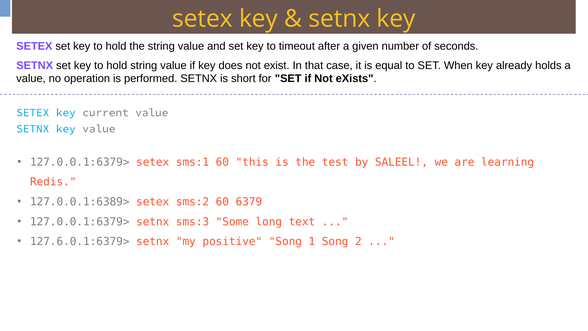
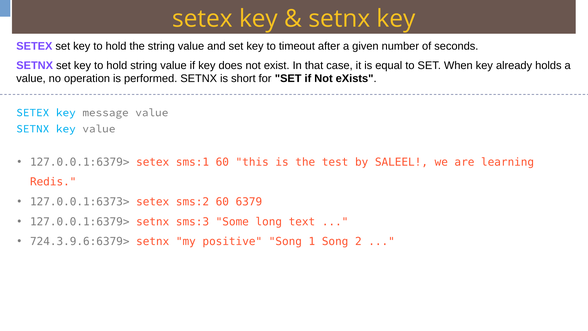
current: current -> message (106, 112)
127.0.0.1:6389>: 127.0.0.1:6389> -> 127.0.0.1:6373> (80, 202)
127.6.0.1:6379>: 127.6.0.1:6379> -> 724.3.9.6:6379> (80, 241)
